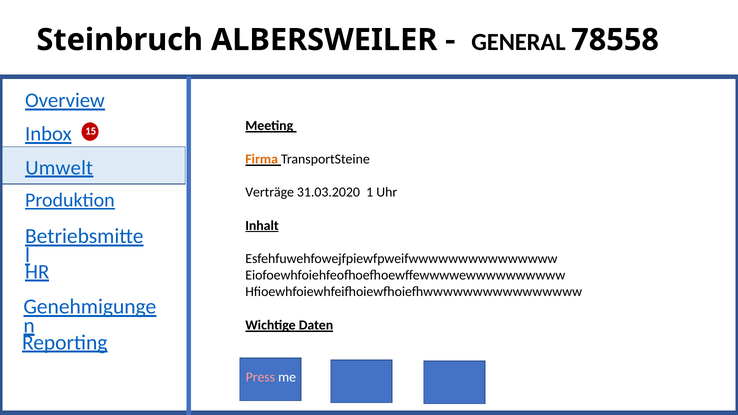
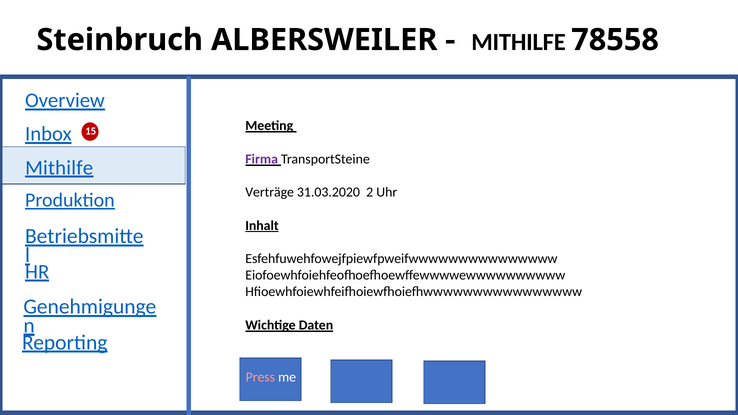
GENERAL: GENERAL -> MITHILFE (519, 42)
Firma colour: orange -> purple (262, 159)
Umwelt: Umwelt -> Mithilfe (59, 168)
1: 1 -> 2 (370, 192)
